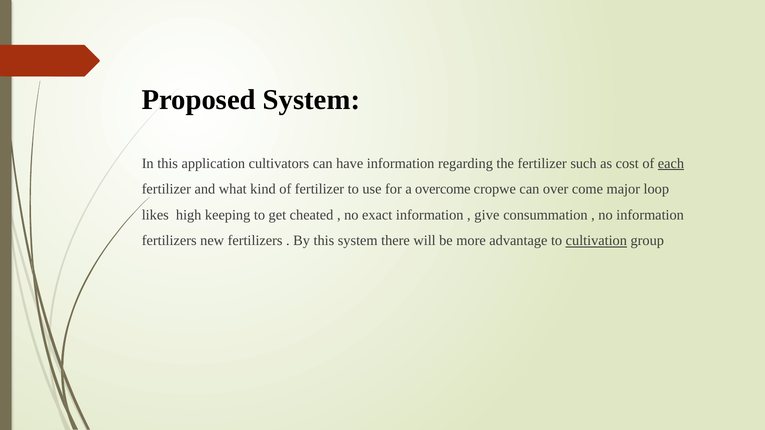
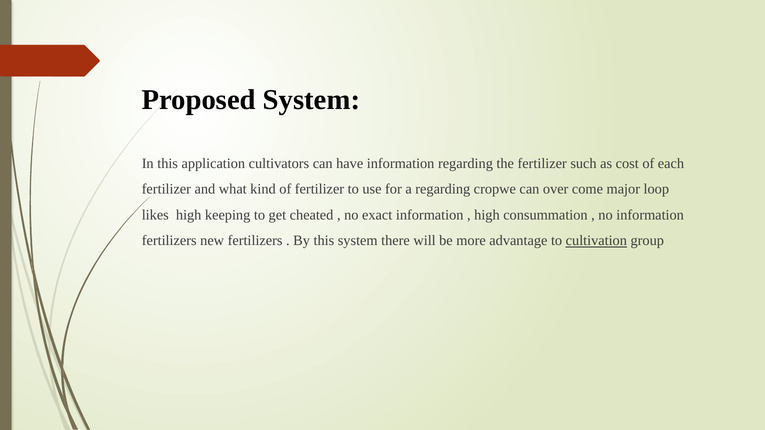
each underline: present -> none (671, 163)
a overcome: overcome -> regarding (443, 189)
give: give -> high (487, 215)
